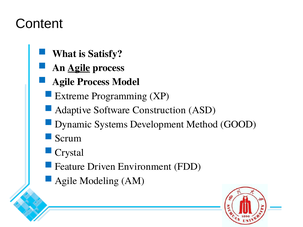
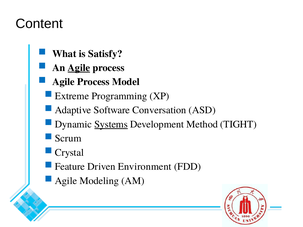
Construction: Construction -> Conversation (159, 110)
Systems underline: none -> present (111, 124)
GOOD: GOOD -> TIGHT (238, 124)
